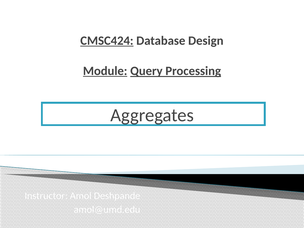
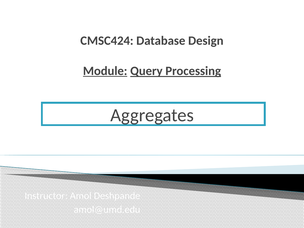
CMSC424 underline: present -> none (107, 41)
